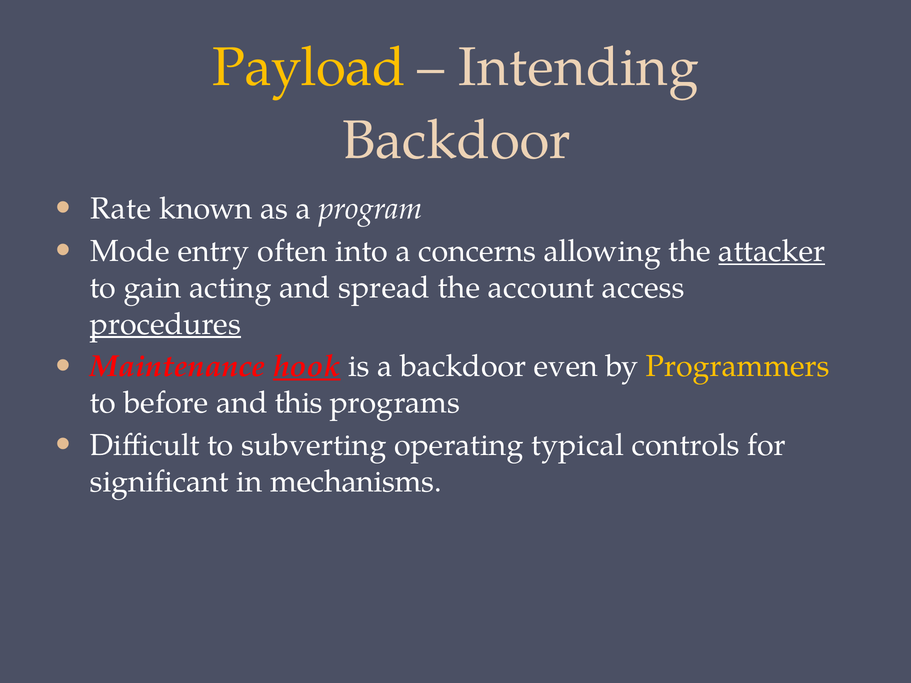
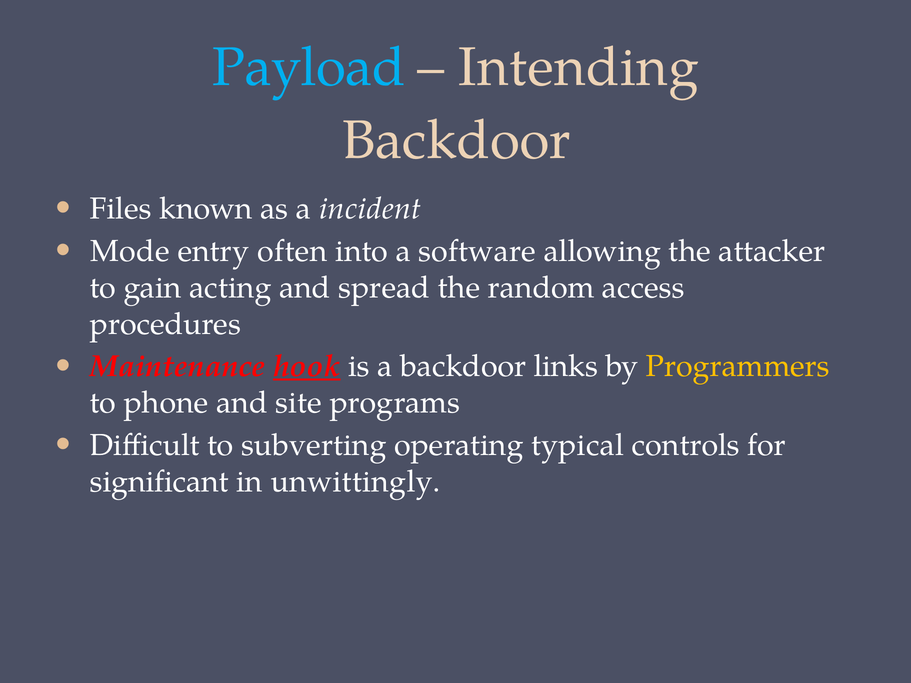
Payload colour: yellow -> light blue (309, 67)
Rate: Rate -> Files (121, 209)
program: program -> incident (370, 209)
concerns: concerns -> software (477, 251)
attacker underline: present -> none (772, 251)
account: account -> random (541, 288)
procedures underline: present -> none (165, 324)
even: even -> links (566, 367)
before: before -> phone (166, 403)
this: this -> site (298, 403)
mechanisms: mechanisms -> unwittingly (356, 482)
